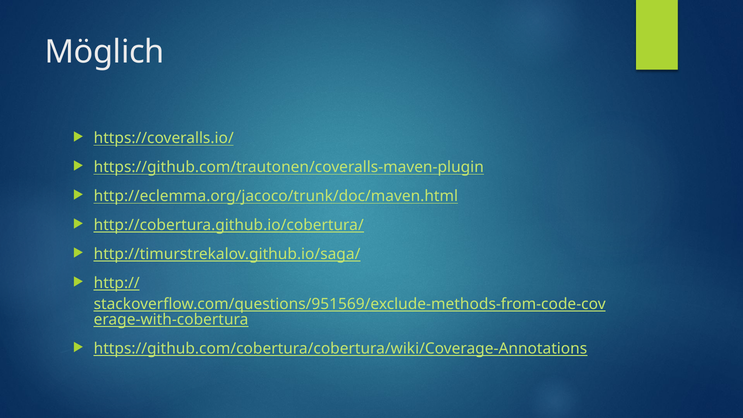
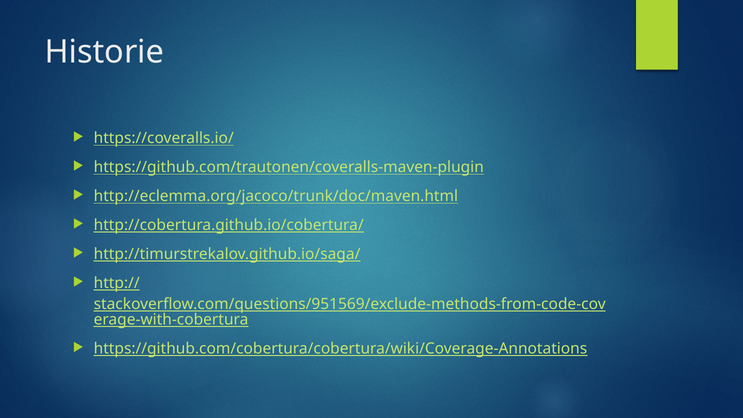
Möglich: Möglich -> Historie (104, 52)
